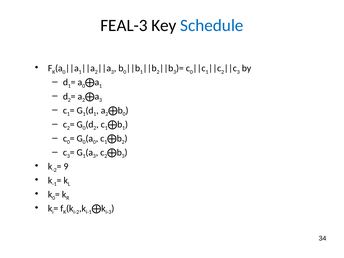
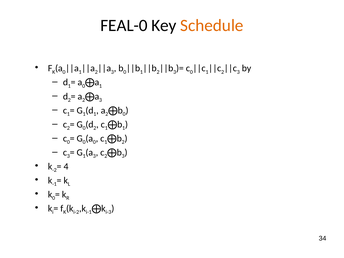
FEAL-3: FEAL-3 -> FEAL-0 (124, 26)
Schedule colour: blue -> orange (212, 26)
9: 9 -> 4 (66, 166)
